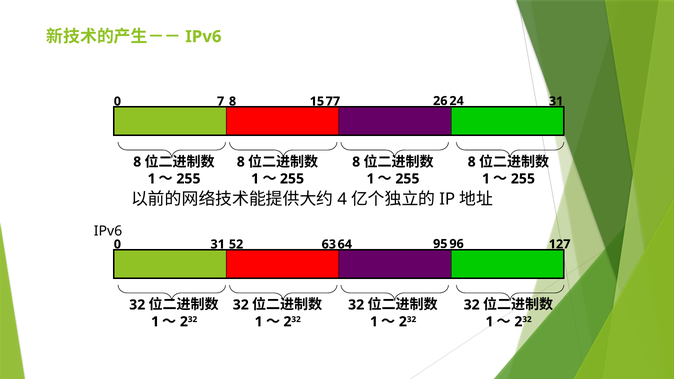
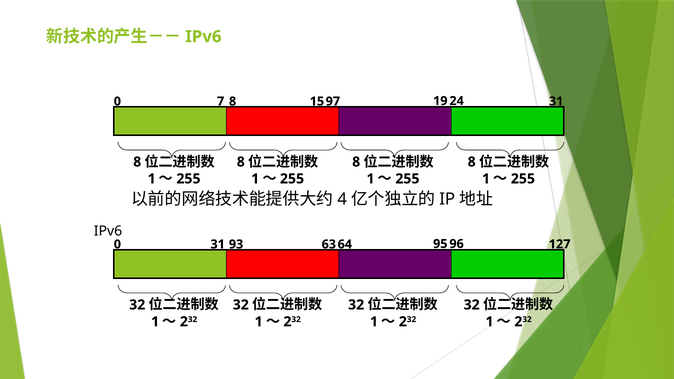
77: 77 -> 97 (333, 101)
26: 26 -> 19 (440, 101)
52: 52 -> 93 (236, 244)
